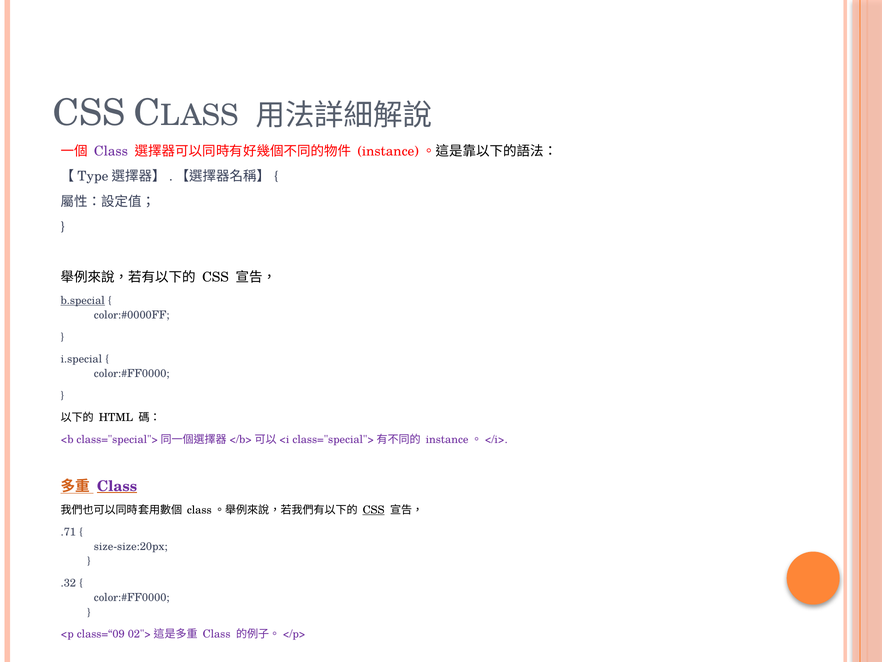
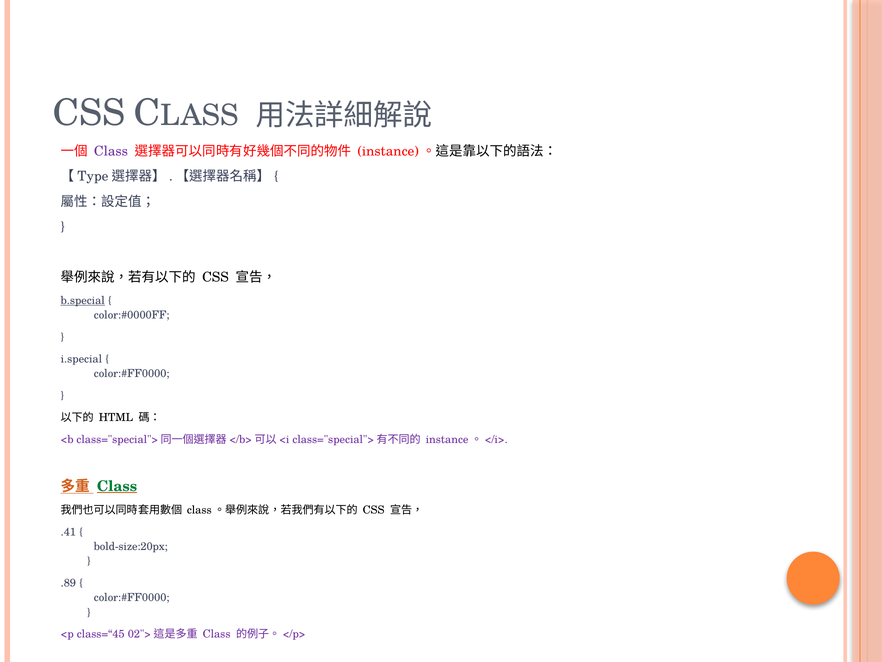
Class colour: purple -> green (117, 486)
CSS underline: present -> none (374, 510)
.71: .71 -> .41 (68, 532)
size-size:20px: size-size:20px -> bold-size:20px (131, 546)
.32: .32 -> .89 (68, 583)
class=“09: class=“09 -> class=“45 (101, 634)
